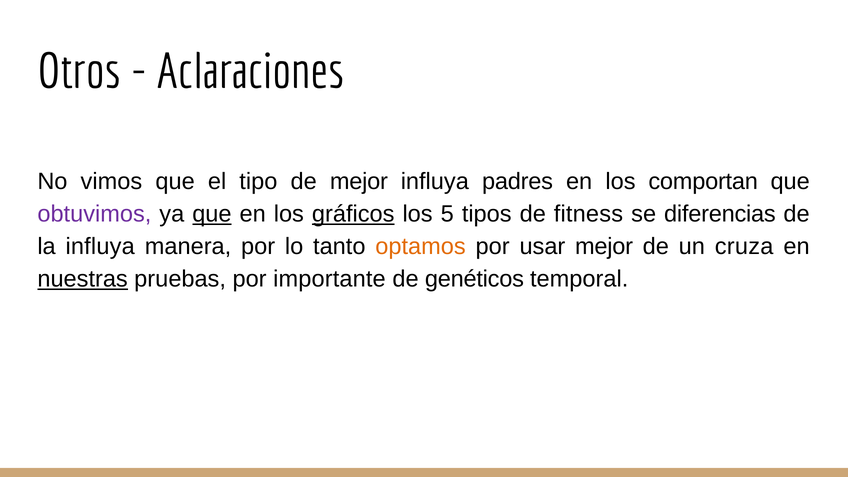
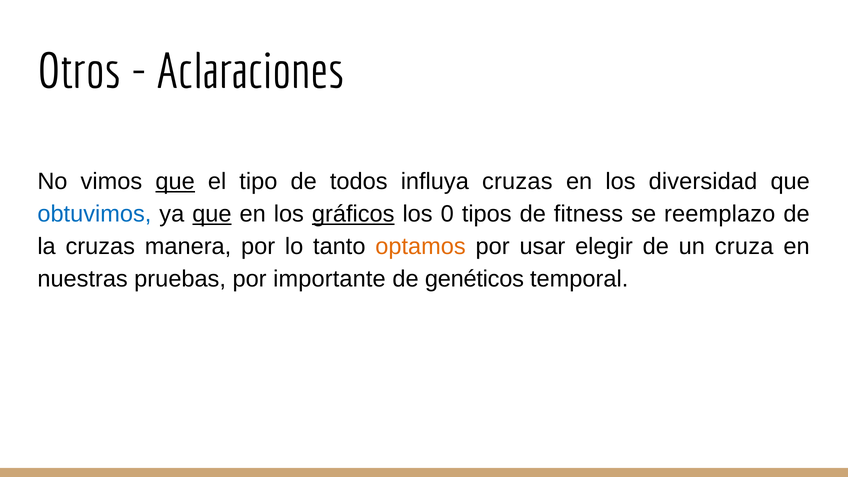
que underline: none -> present (175, 181)
de mejor: mejor -> todos (359, 181)
influya padres: padres -> cruzas (517, 181)
comportan: comportan -> diversidad (703, 181)
obtuvimos colour: purple -> blue (94, 214)
5: 5 -> 0 (447, 214)
diferencias: diferencias -> reemplazo (720, 214)
la influya: influya -> cruzas (100, 247)
usar mejor: mejor -> elegir (604, 247)
nuestras underline: present -> none (83, 279)
